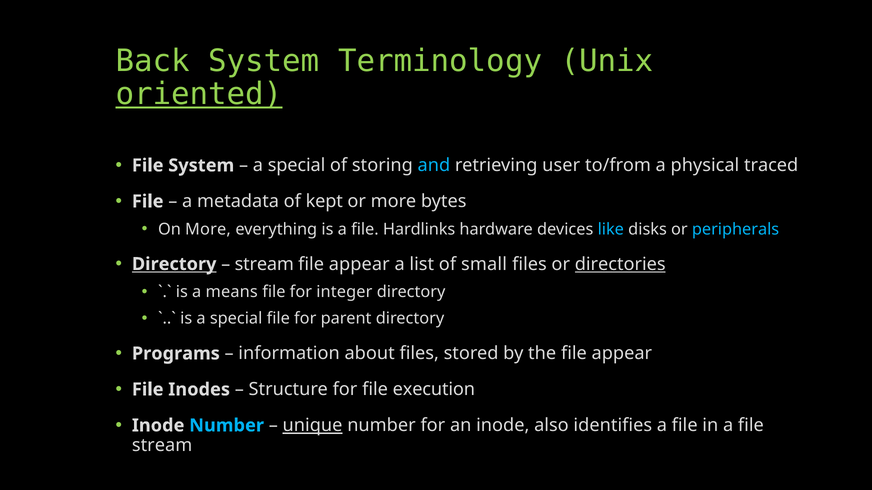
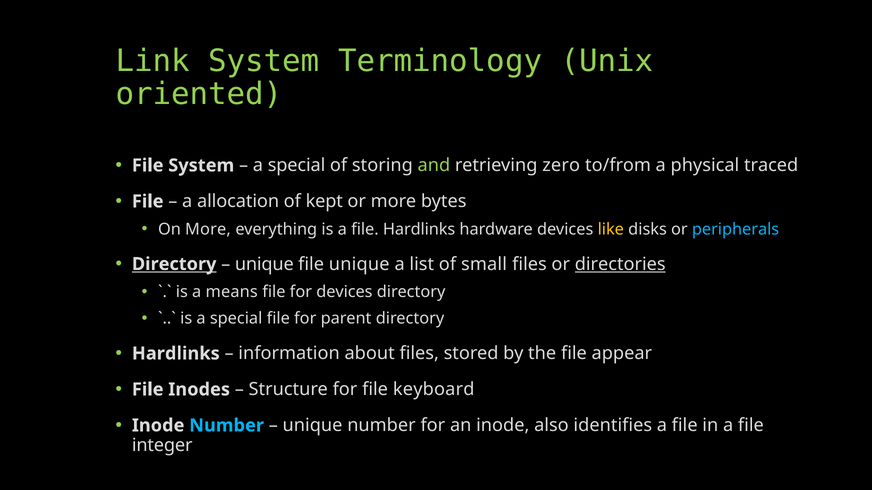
Back: Back -> Link (153, 61)
oriented underline: present -> none (199, 94)
and colour: light blue -> light green (434, 166)
user: user -> zero (561, 166)
metadata: metadata -> allocation (238, 202)
like colour: light blue -> yellow (611, 229)
stream: stream -> unique (264, 264)
appear: appear -> unique (359, 264)
for integer: integer -> devices (344, 292)
Programs: Programs -> Hardlinks (176, 354)
execution: execution -> keyboard (434, 390)
unique underline: present -> none (313, 426)
stream: stream -> integer (162, 445)
